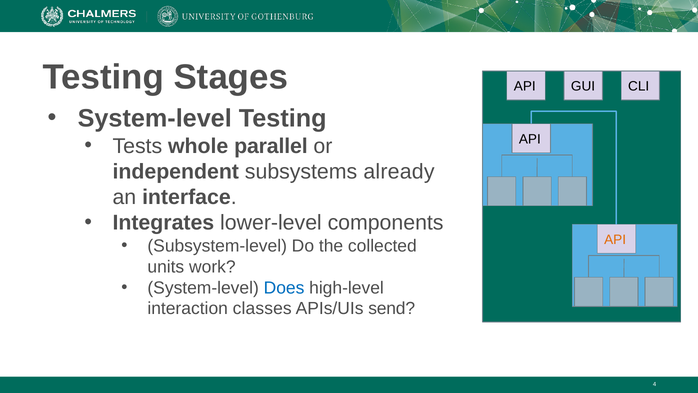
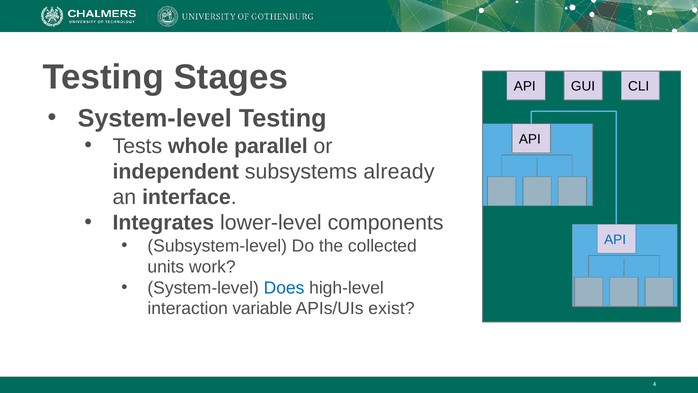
API colour: orange -> blue (615, 240)
classes: classes -> variable (262, 308)
send: send -> exist (392, 308)
